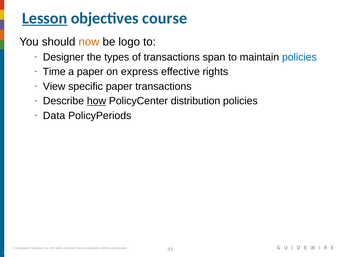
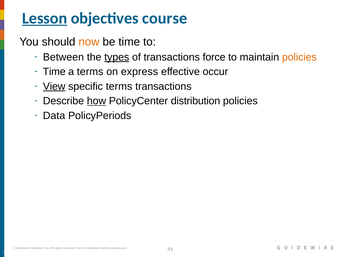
be logo: logo -> time (129, 42)
Designer: Designer -> Between (63, 57)
types underline: none -> present (117, 57)
span: span -> force (214, 57)
policies colour: blue -> orange (299, 57)
a paper: paper -> terms (90, 72)
effective rights: rights -> occur (215, 72)
View underline: none -> present (54, 86)
specific paper: paper -> terms (119, 86)
